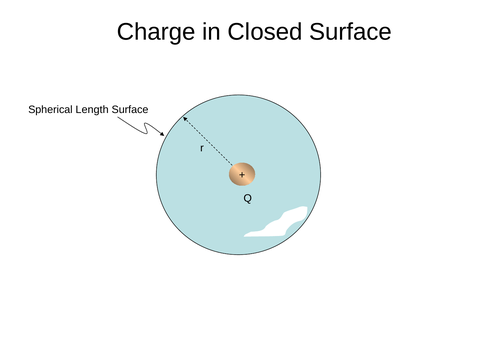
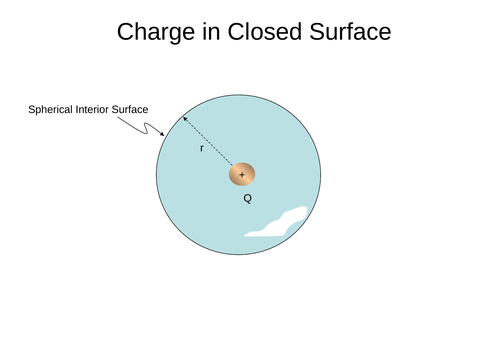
Length: Length -> Interior (92, 110)
